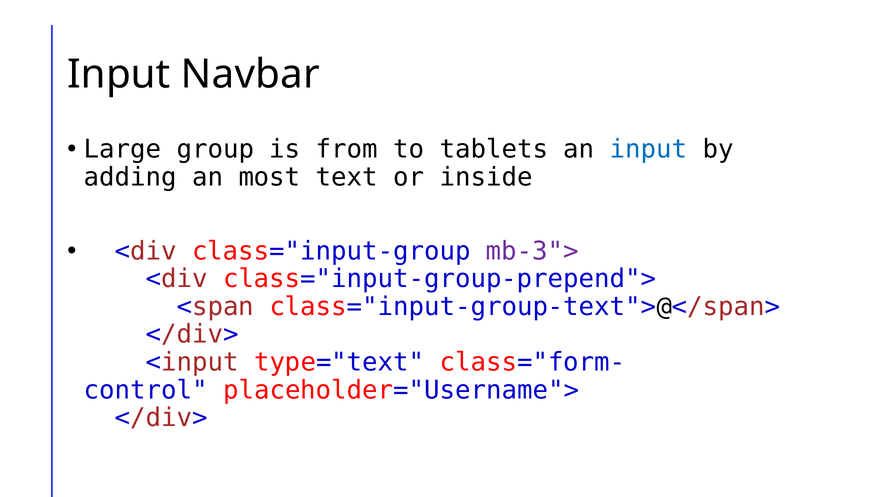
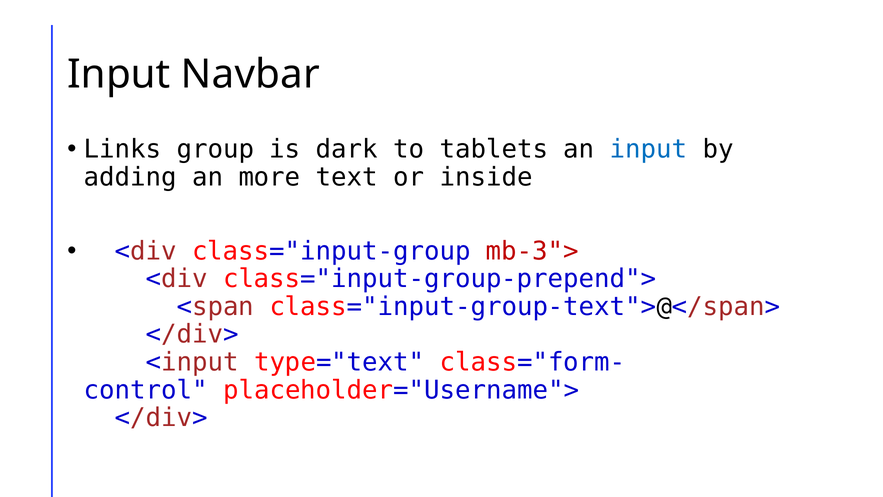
Large: Large -> Links (123, 149)
from: from -> dark (347, 149)
most: most -> more (269, 177)
mb-3"> colour: purple -> red (532, 251)
